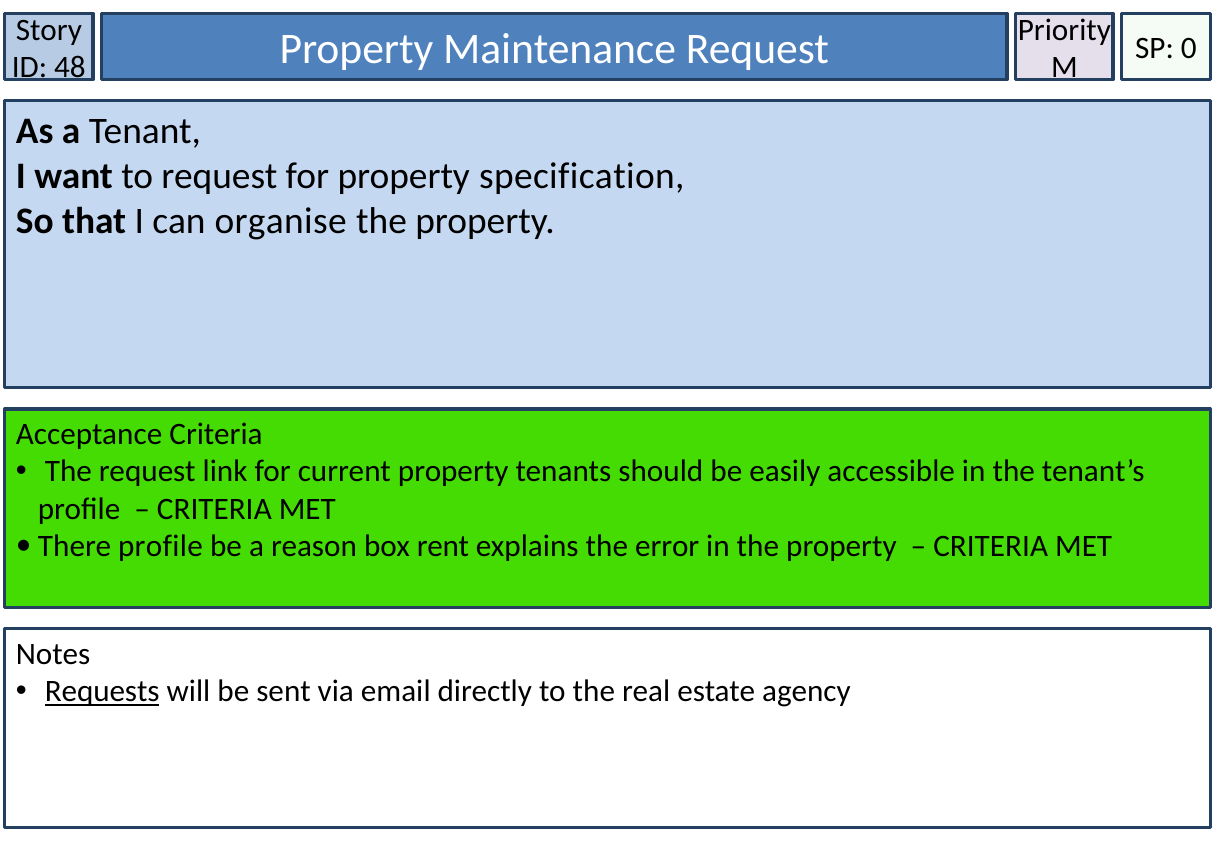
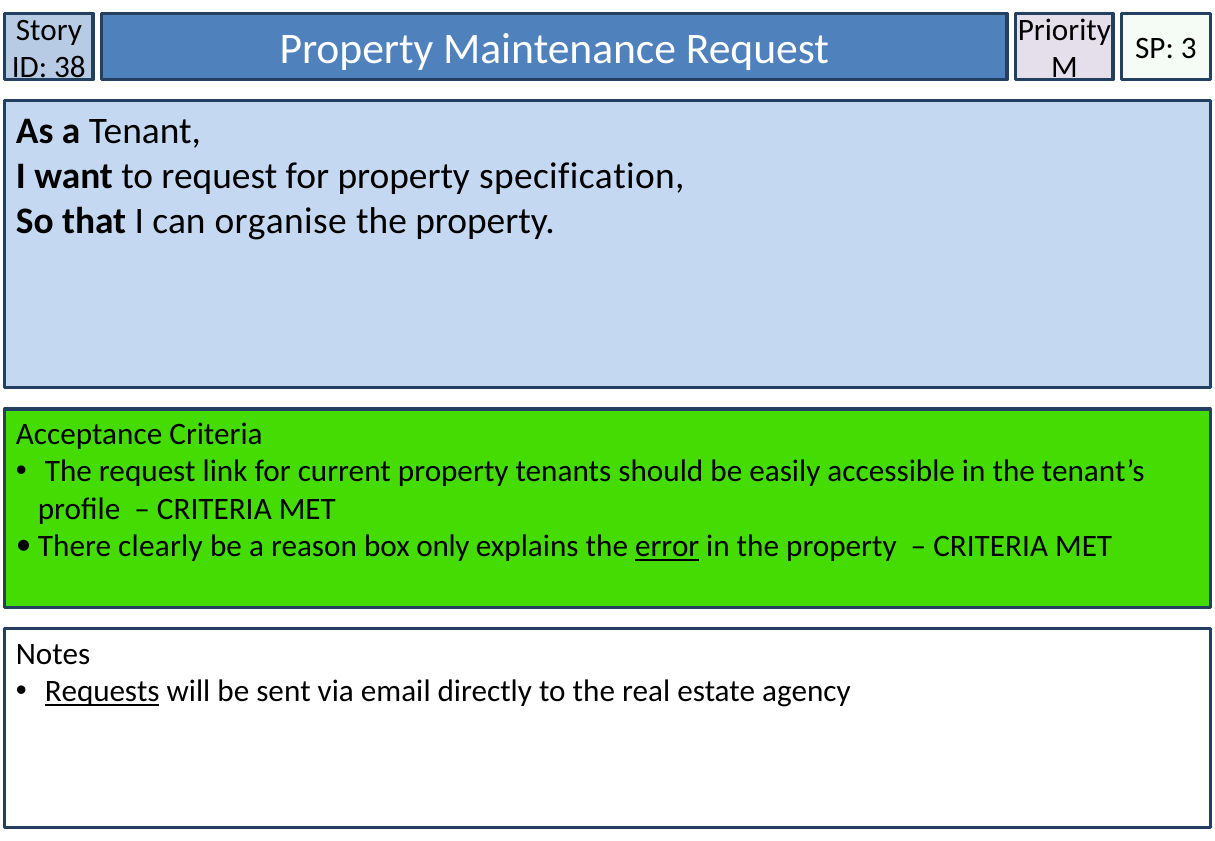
0: 0 -> 3 (1189, 49)
48: 48 -> 38 (70, 67)
There profile: profile -> clearly (160, 547)
rent: rent -> only (443, 547)
error underline: none -> present (667, 547)
